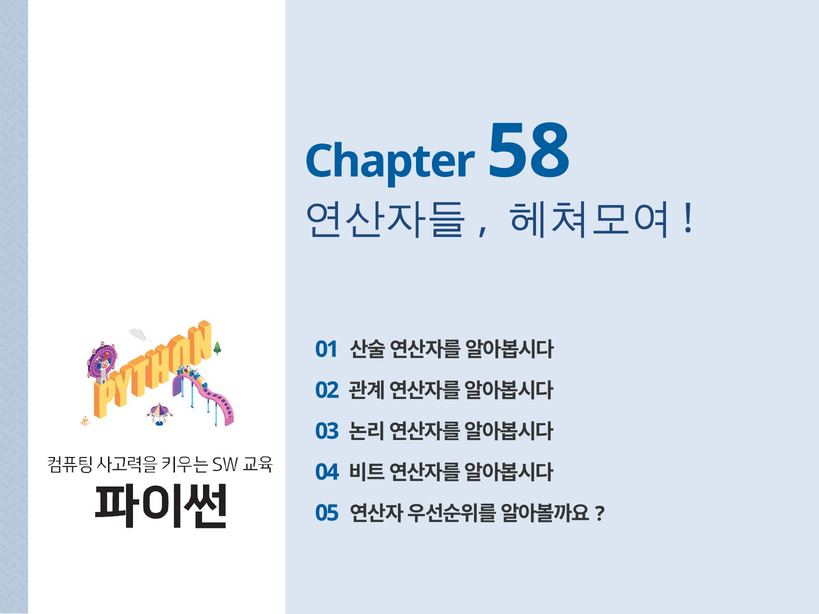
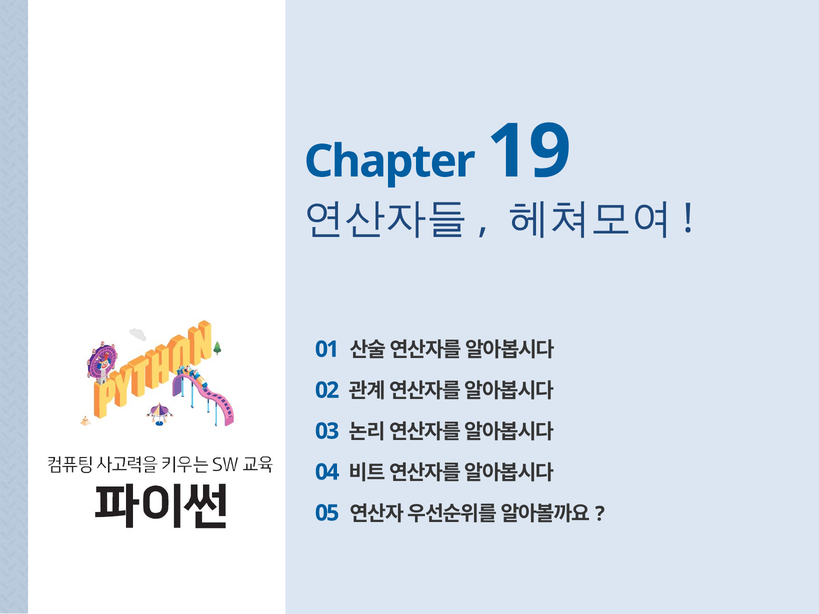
58: 58 -> 19 (529, 152)
